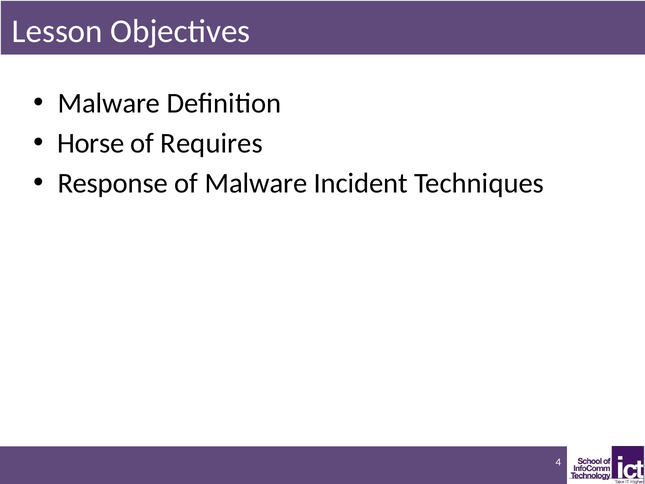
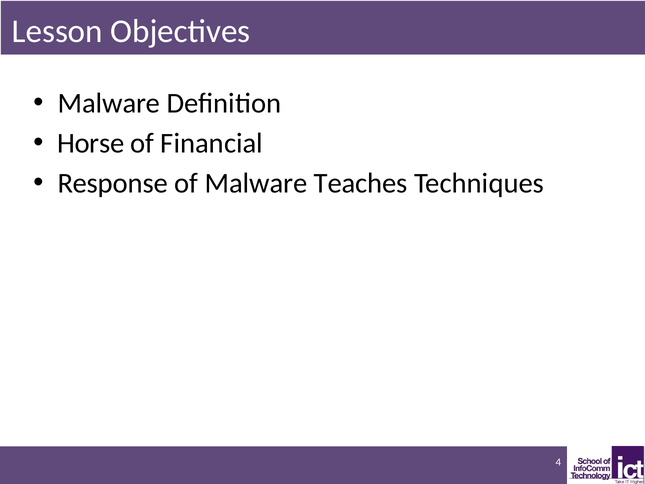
Requires: Requires -> Financial (212, 143)
Incident: Incident -> Teaches (361, 183)
